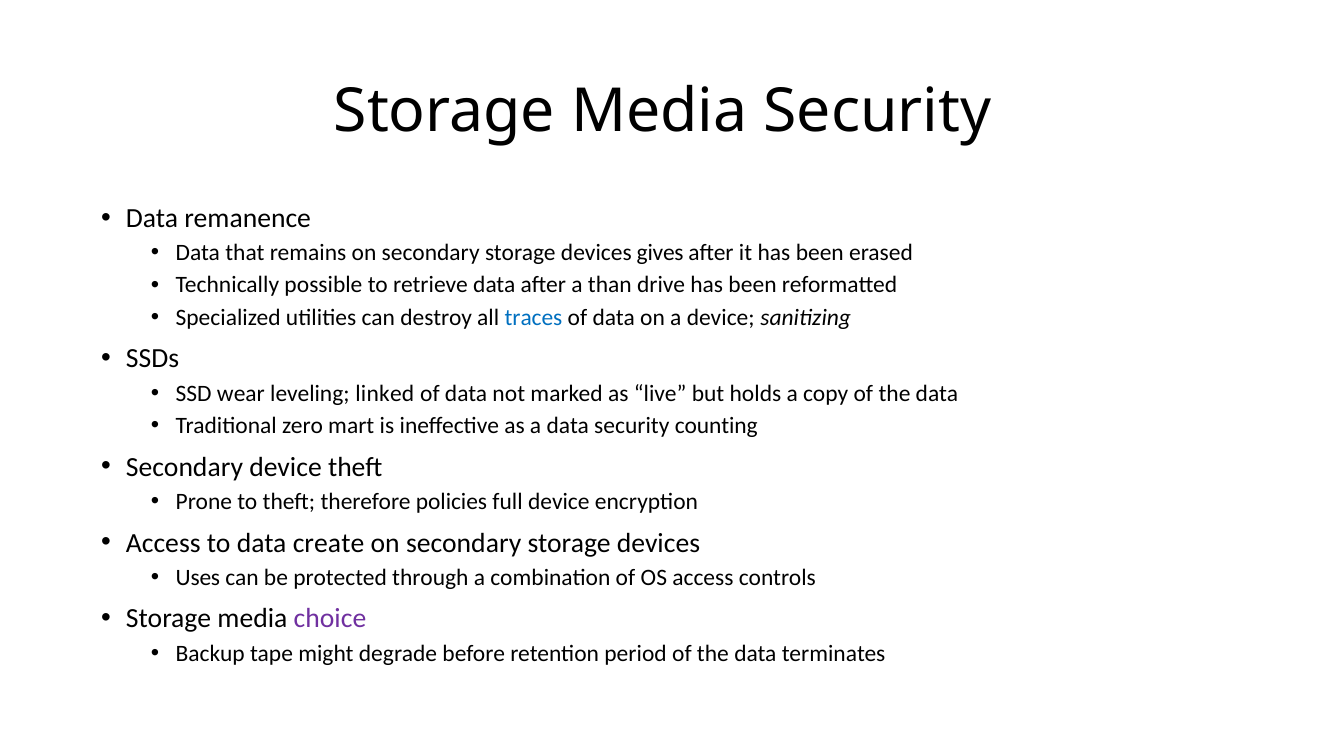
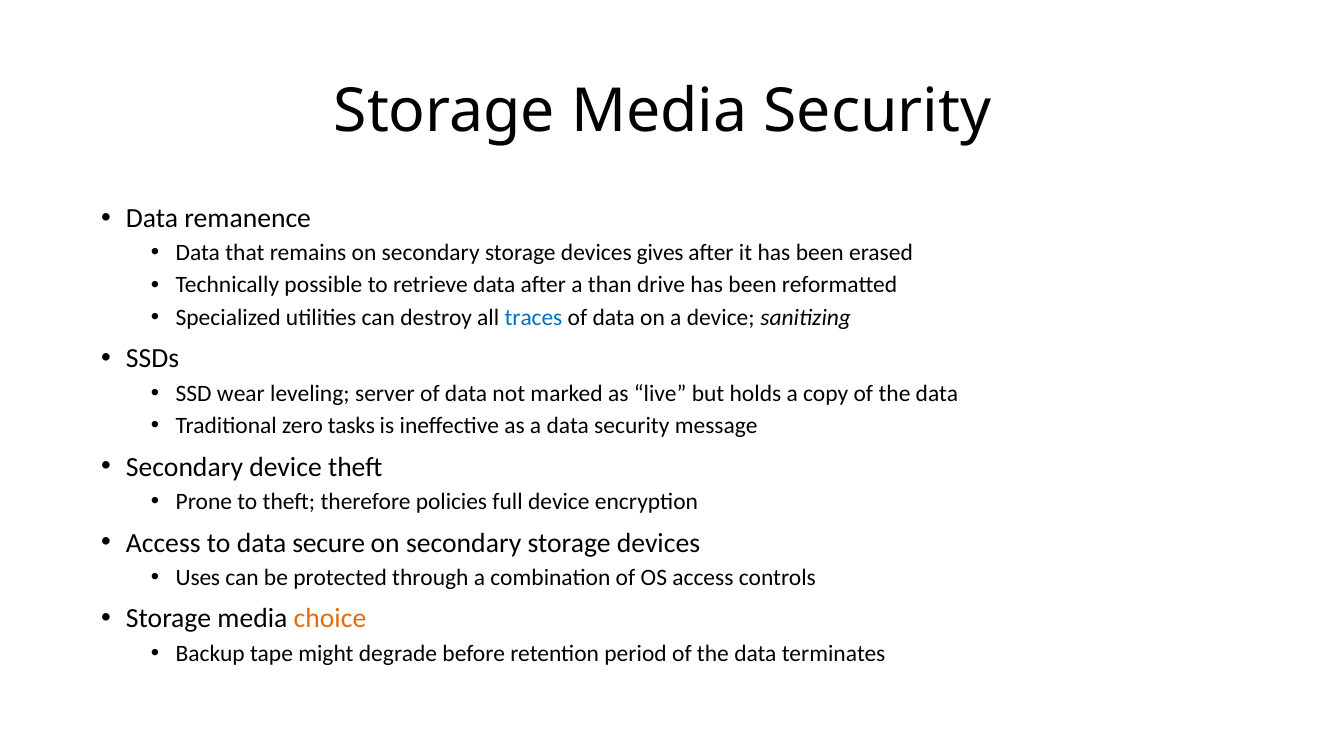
linked: linked -> server (385, 393)
mart: mart -> tasks (351, 425)
counting: counting -> message (716, 425)
create: create -> secure (329, 543)
choice colour: purple -> orange (330, 619)
